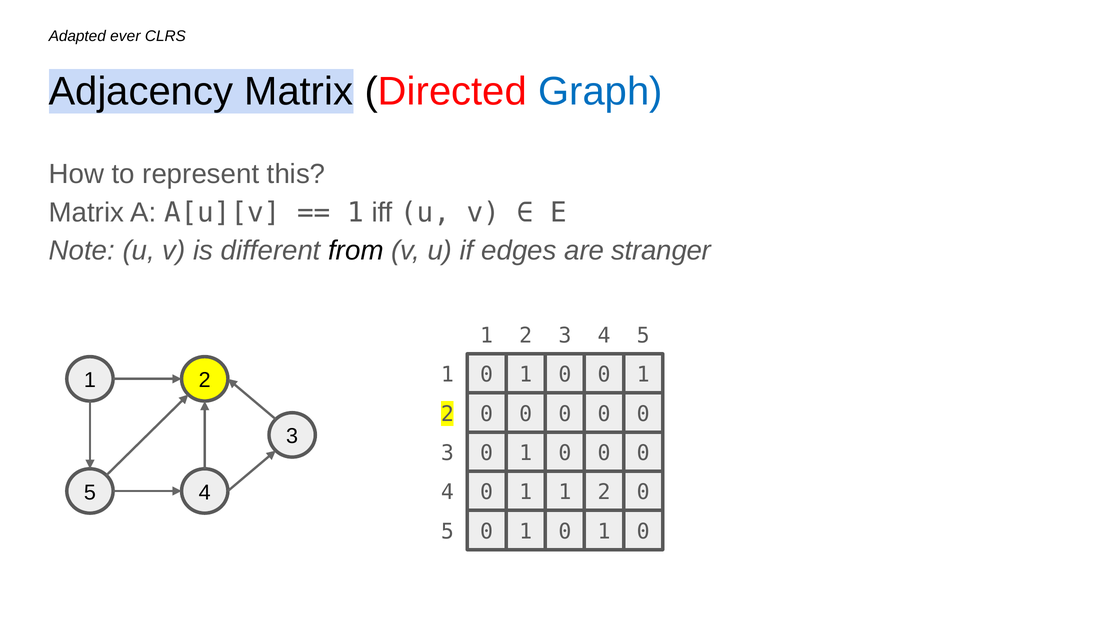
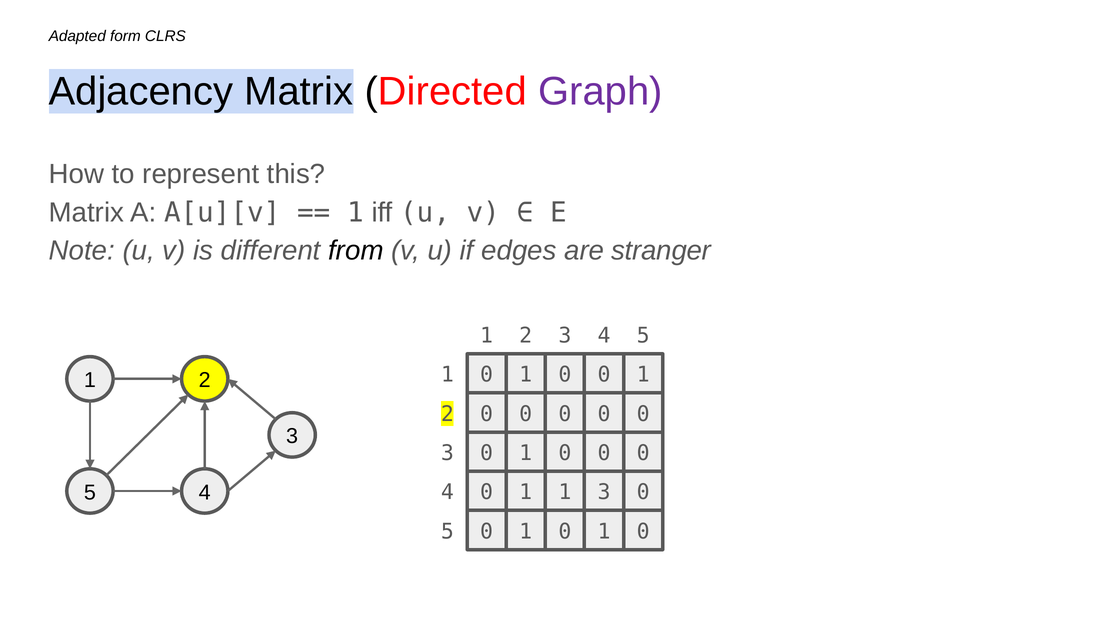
ever: ever -> form (125, 36)
Graph colour: blue -> purple (600, 92)
1 1 2: 2 -> 3 (604, 492)
